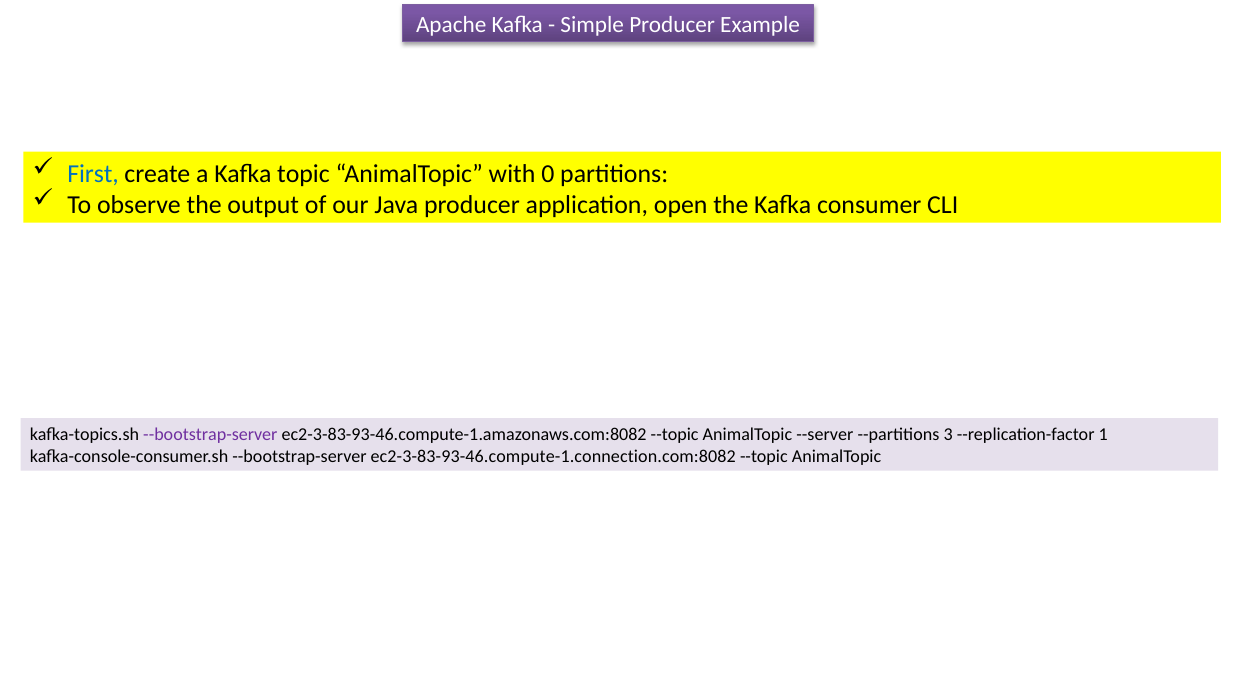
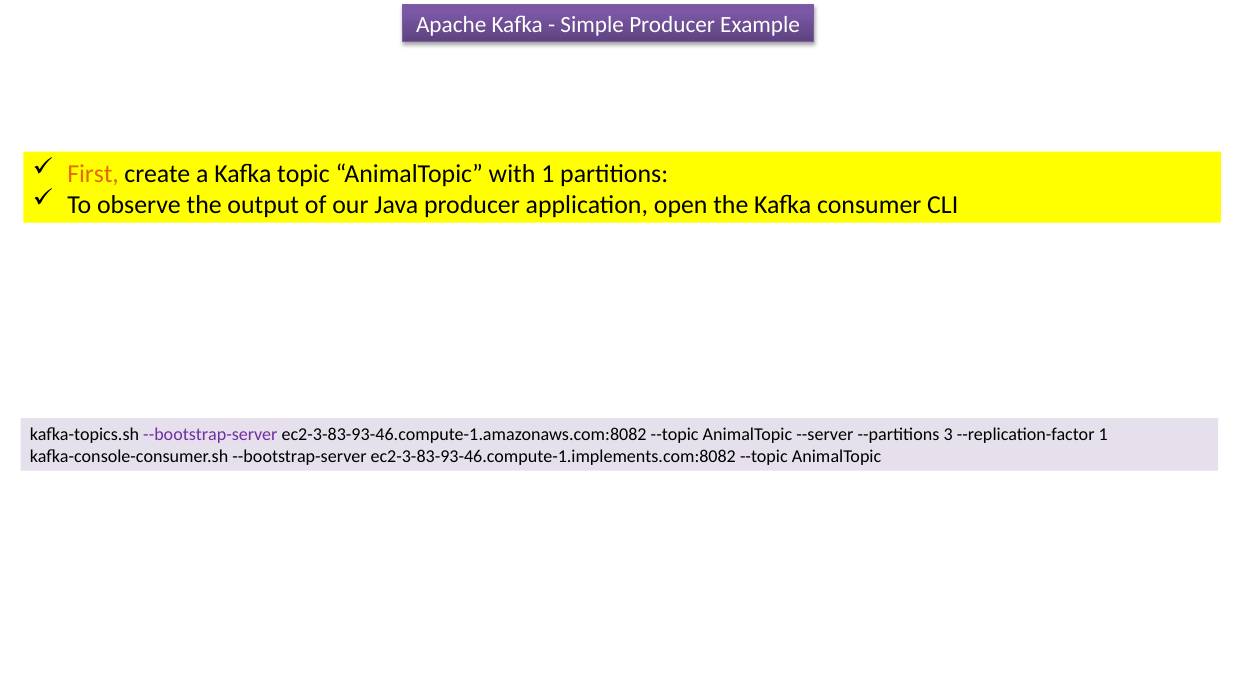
First colour: blue -> orange (93, 174)
with 0: 0 -> 1 (548, 174)
ec2-3-83-93-46.compute-1.connection.com:8082: ec2-3-83-93-46.compute-1.connection.com:8082 -> ec2-3-83-93-46.compute-1.implements.com:8082 (553, 456)
